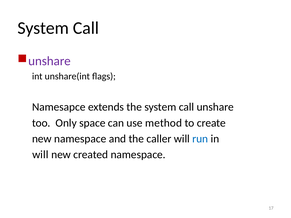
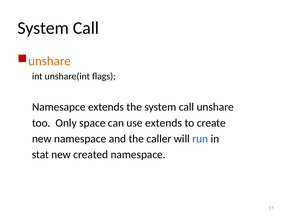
unshare colour: purple -> orange (50, 61)
use method: method -> extends (164, 123)
will: will -> stat (40, 155)
